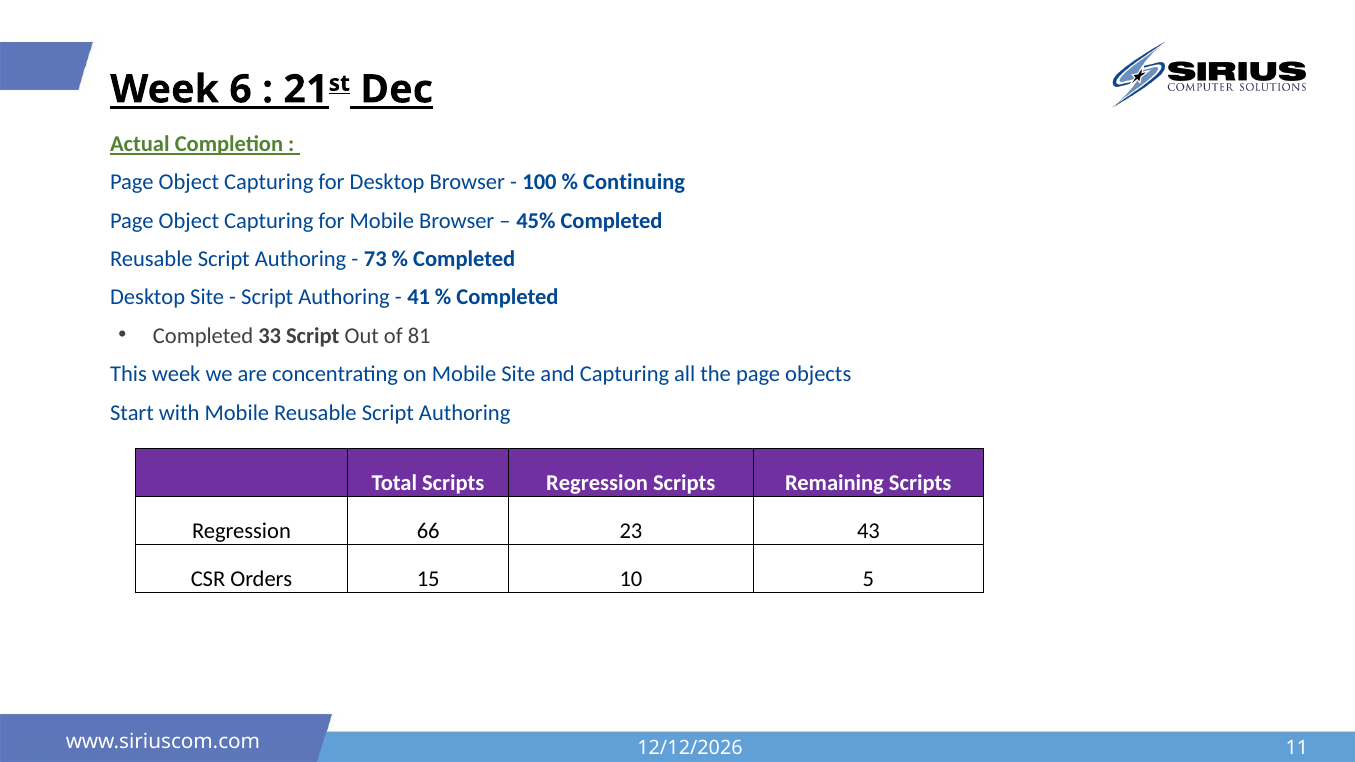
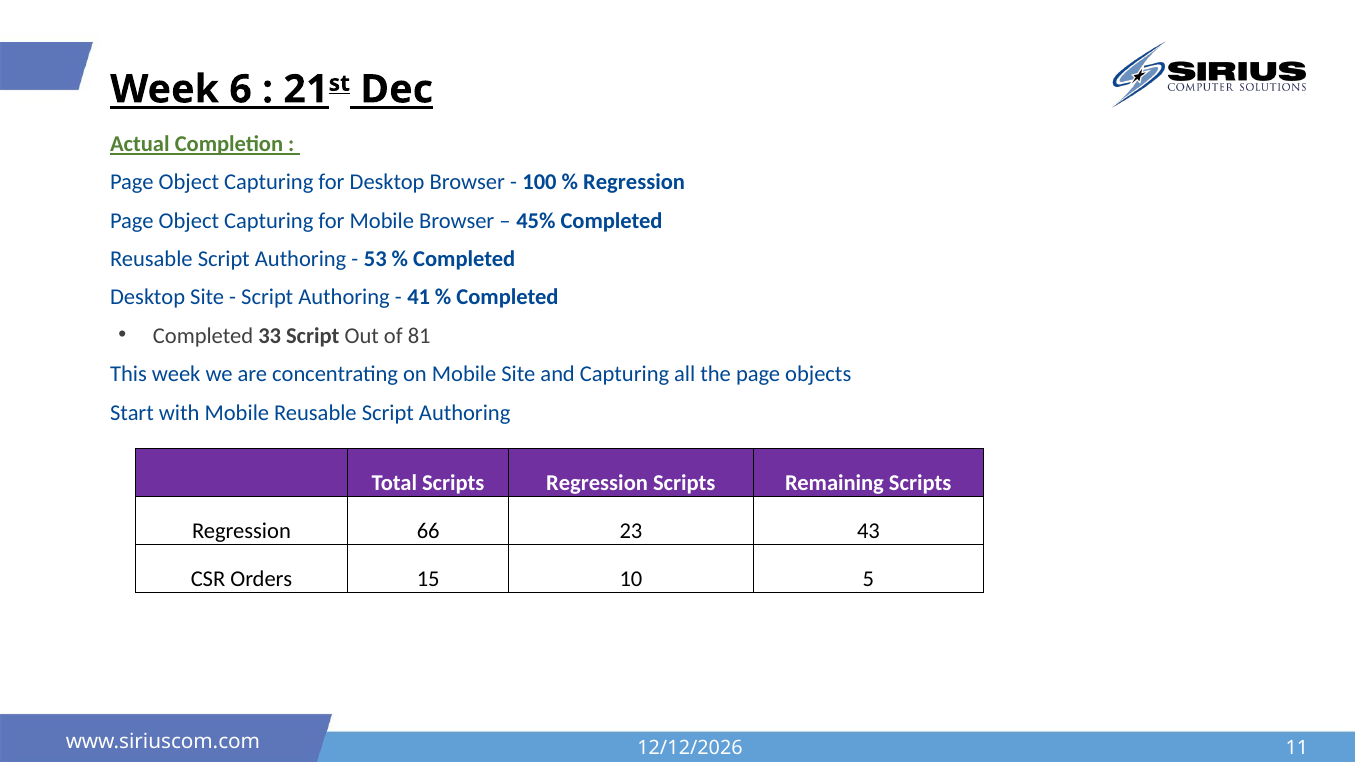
Continuing: Continuing -> Regression (634, 182)
73: 73 -> 53 (375, 259)
